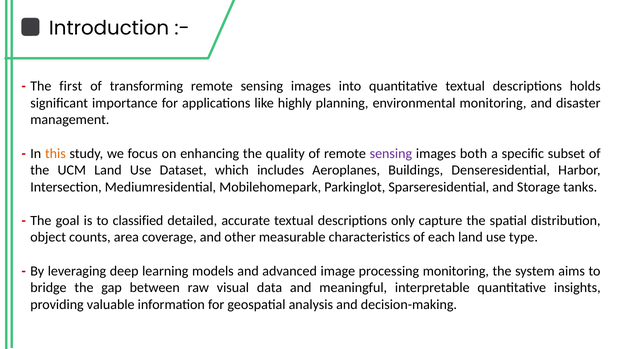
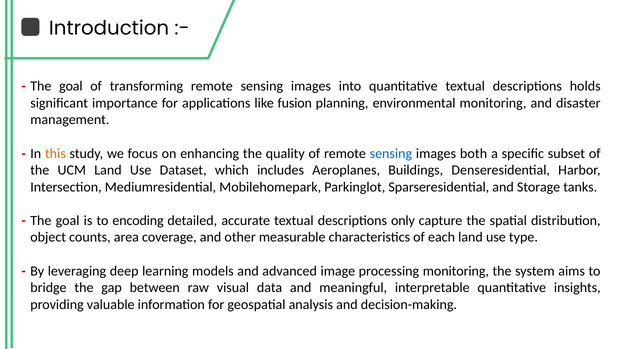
first: first -> goal (71, 86)
highly: highly -> fusion (295, 103)
sensing colour: purple -> blue (391, 154)
classified: classified -> encoding (138, 221)
